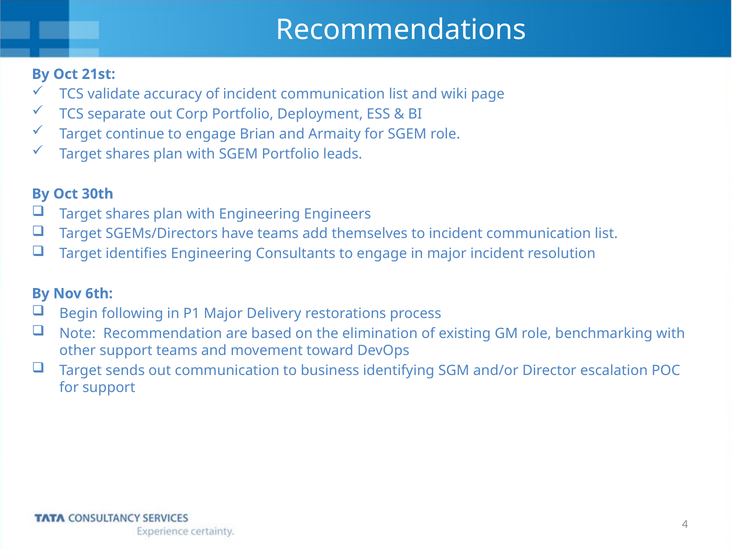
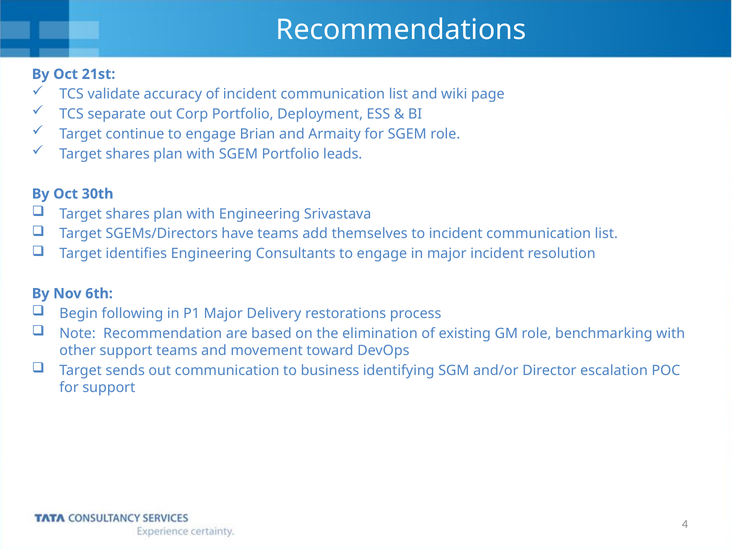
Engineers: Engineers -> Srivastava (338, 214)
